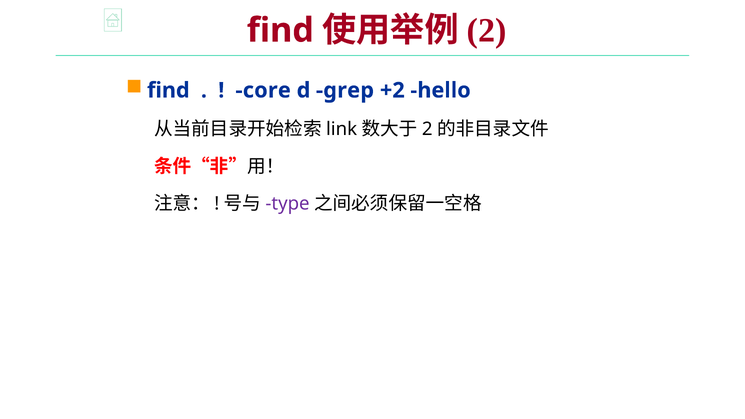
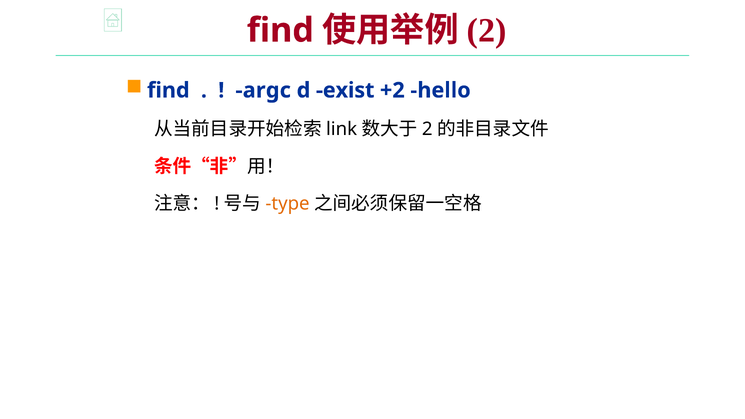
core: core -> argc (263, 90)
grep: grep -> exist (345, 90)
type colour: purple -> orange (288, 204)
